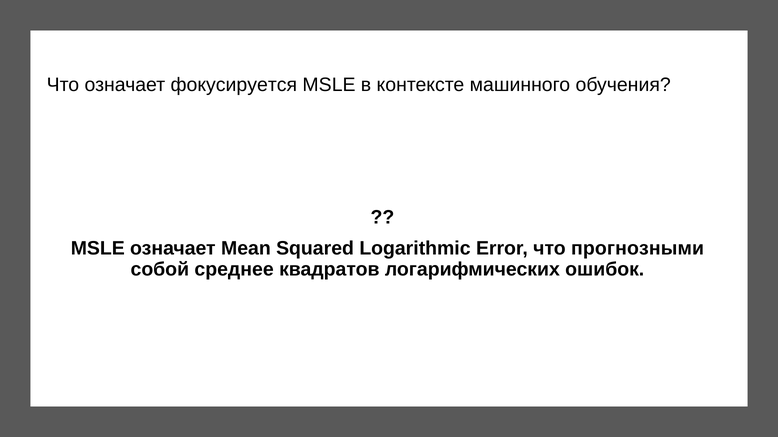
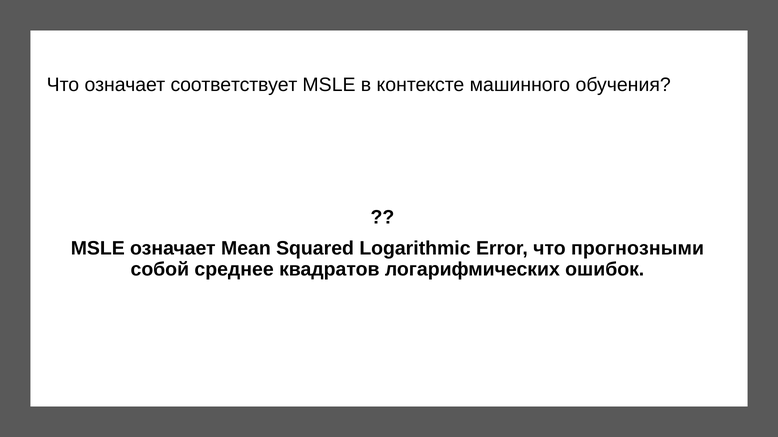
фокусируется: фокусируется -> соответствует (234, 85)
